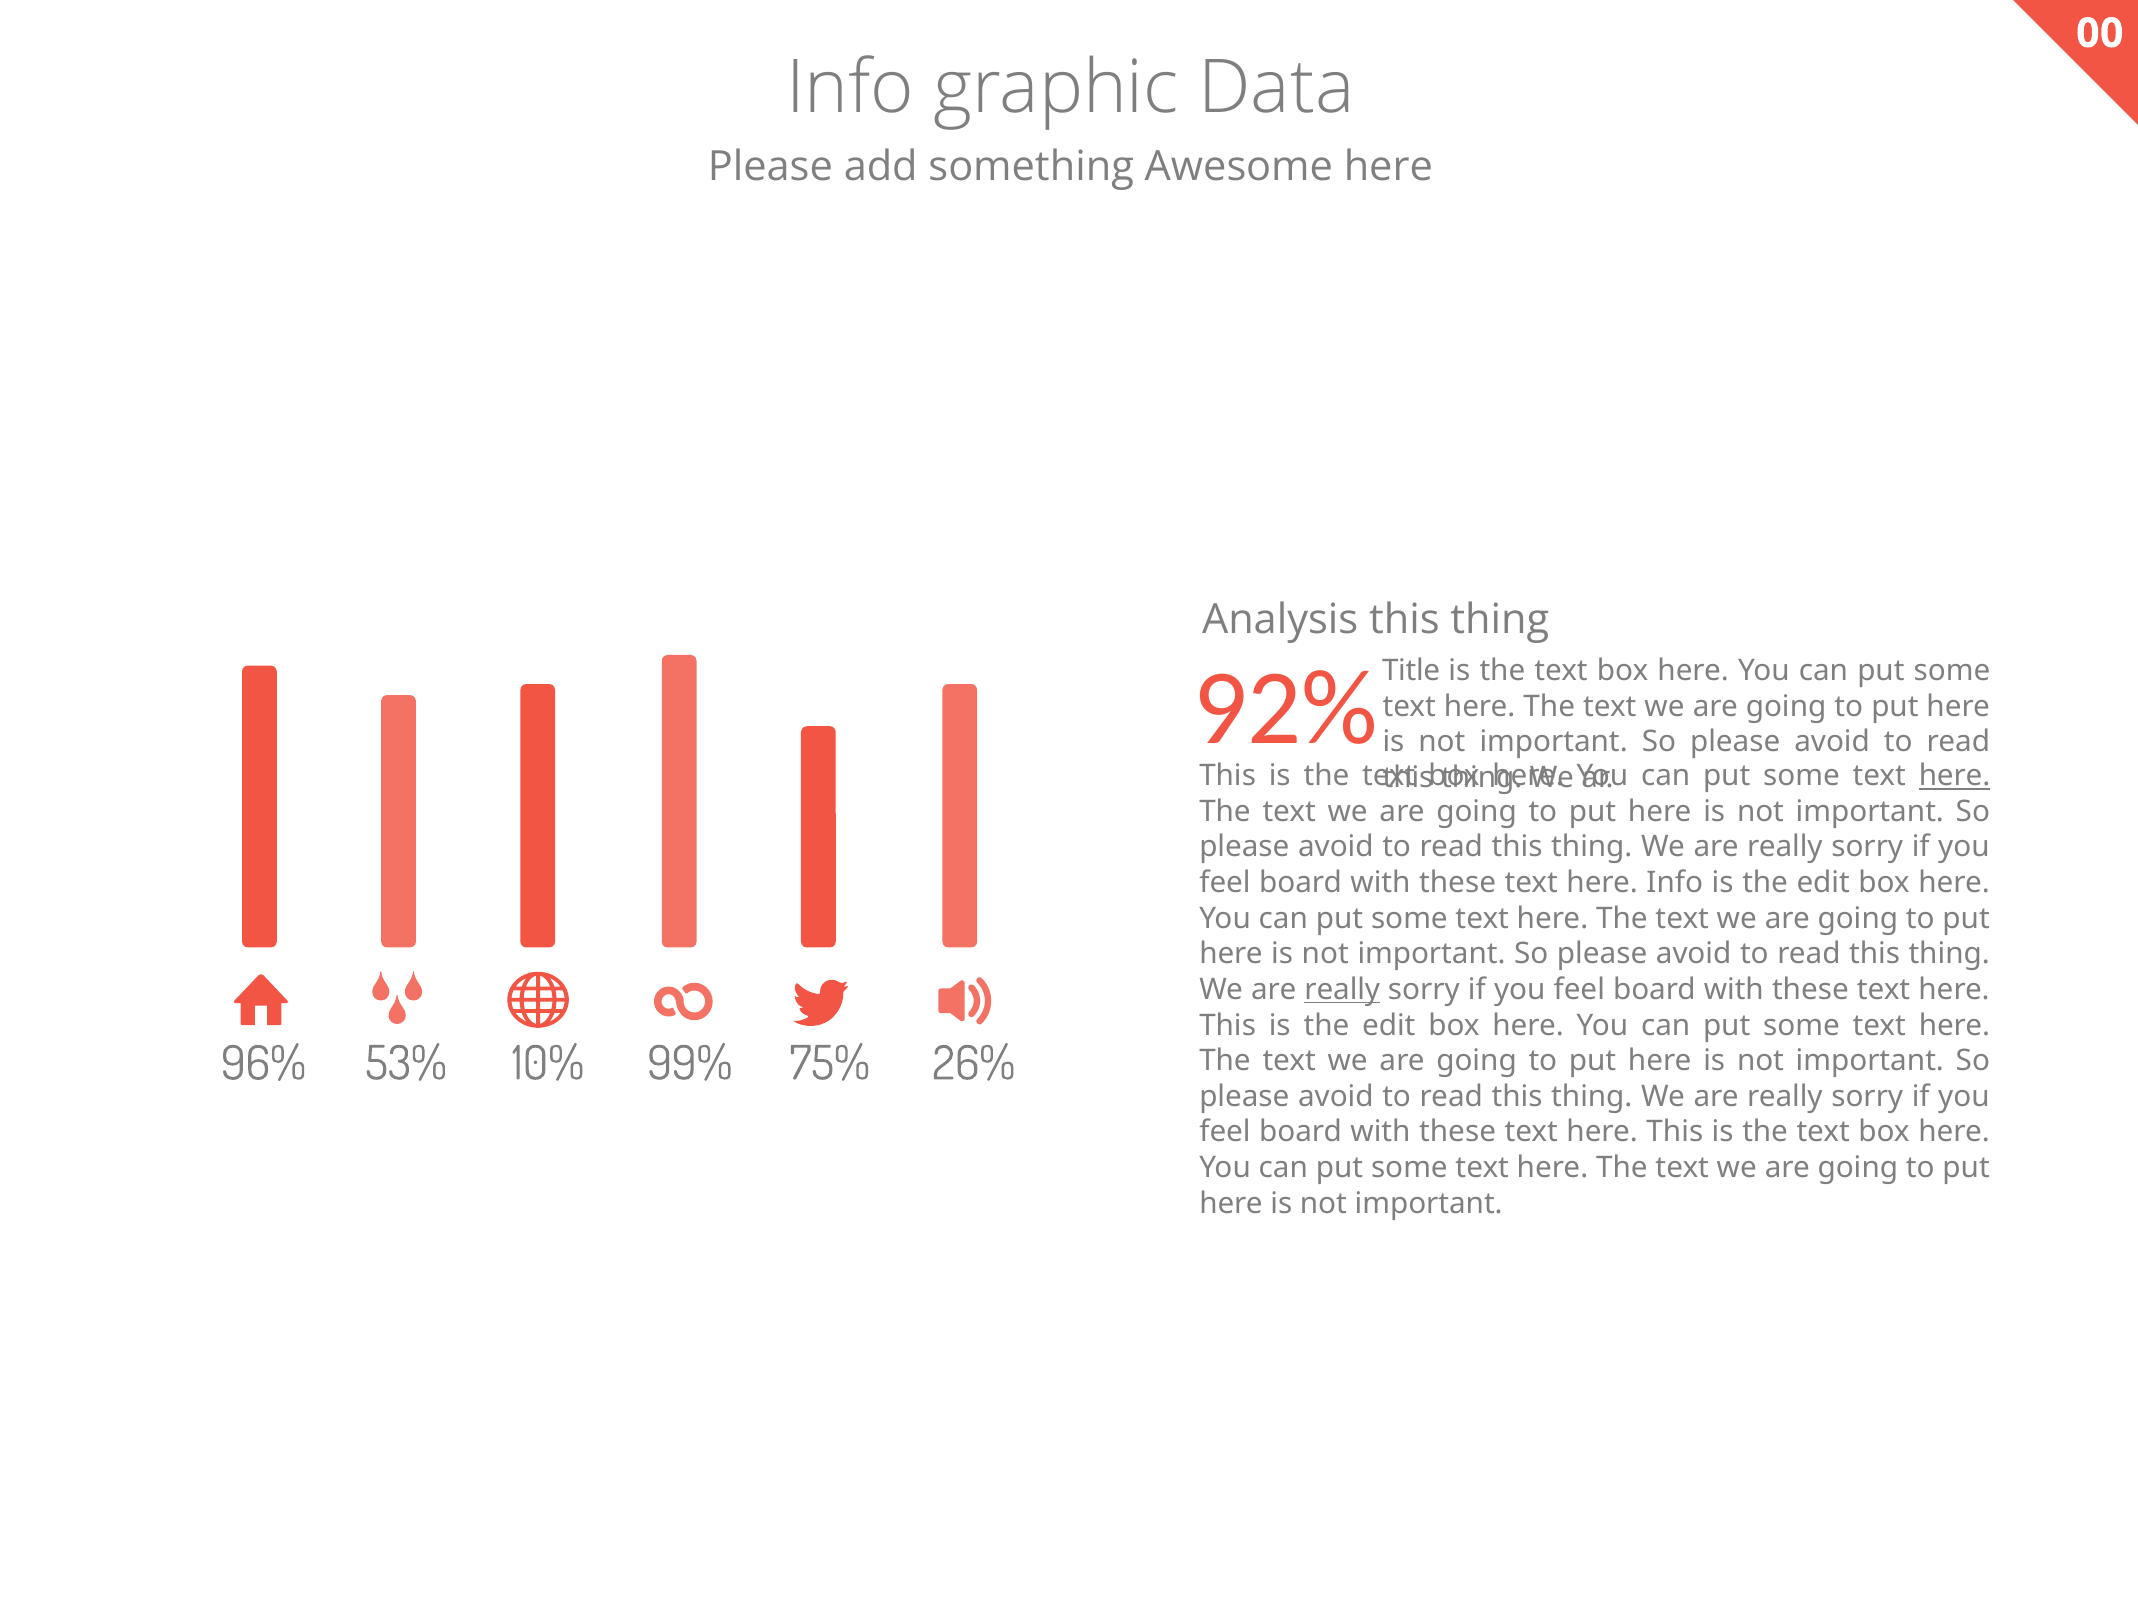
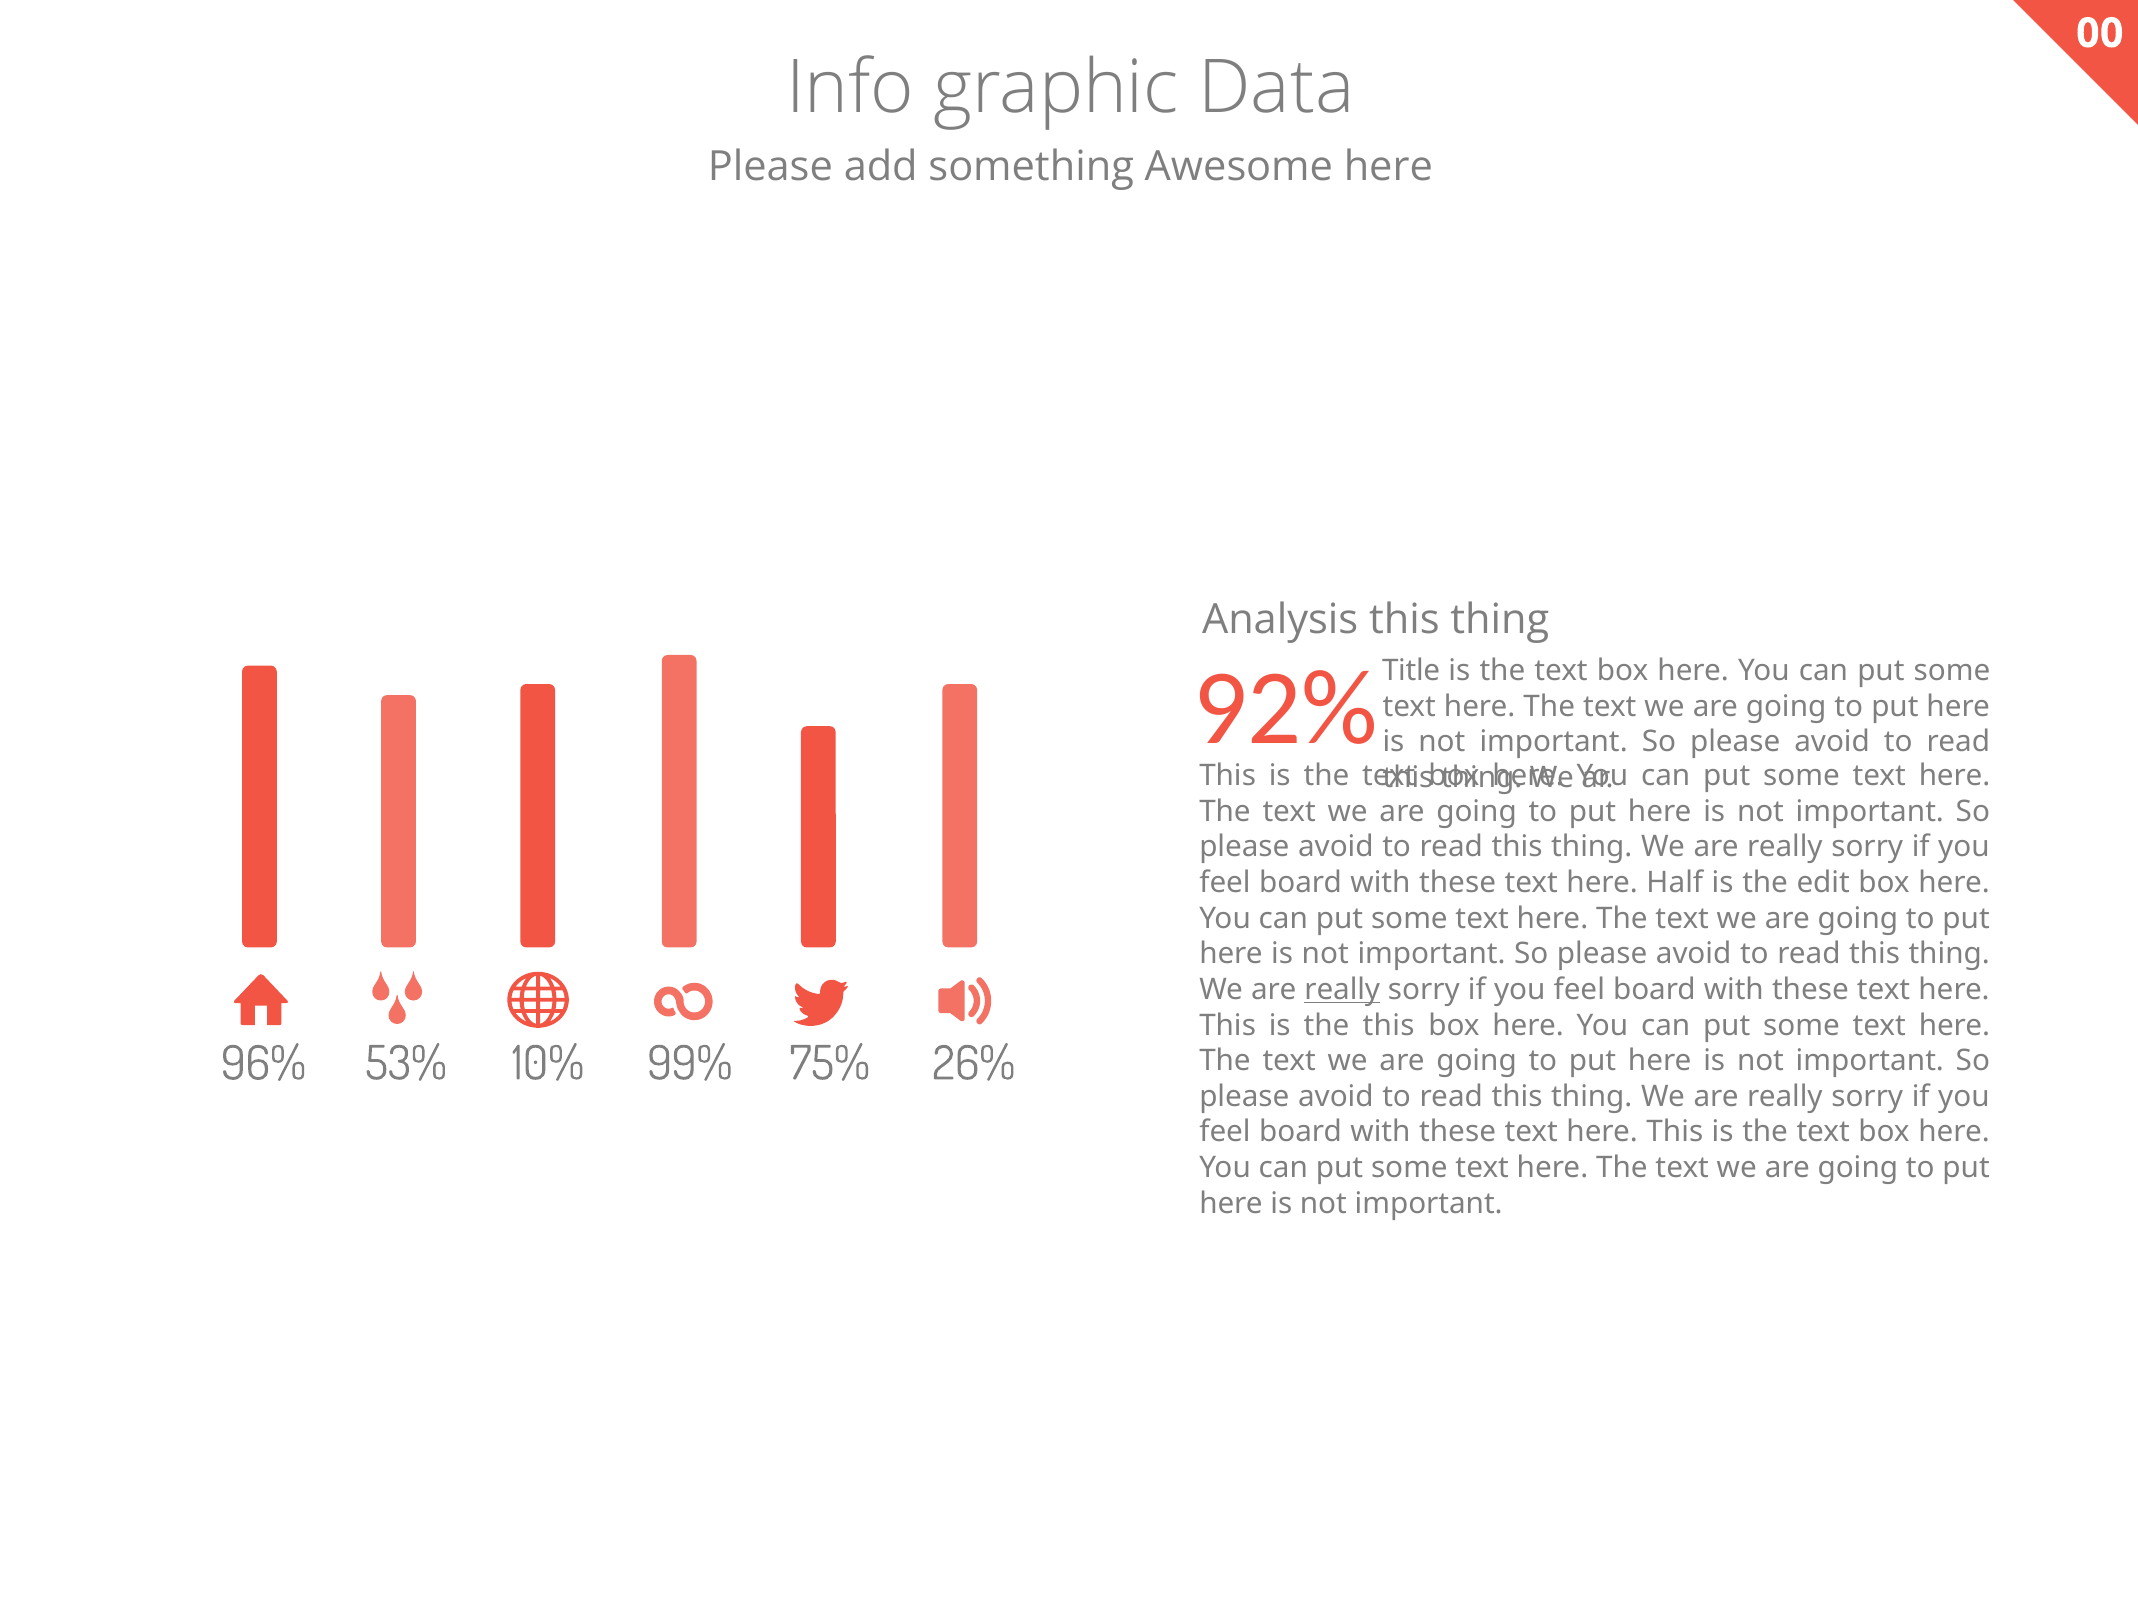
here underline: present -> none (1954, 776)
here Info: Info -> Half (1675, 883)
This is the edit: edit -> this (1389, 1026)
